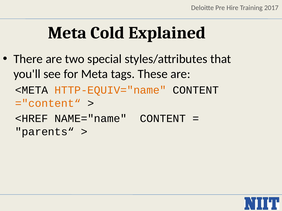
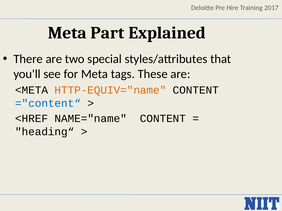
Cold: Cold -> Part (107, 33)
="content“ colour: orange -> blue (48, 104)
parents“: parents“ -> heading“ (45, 132)
